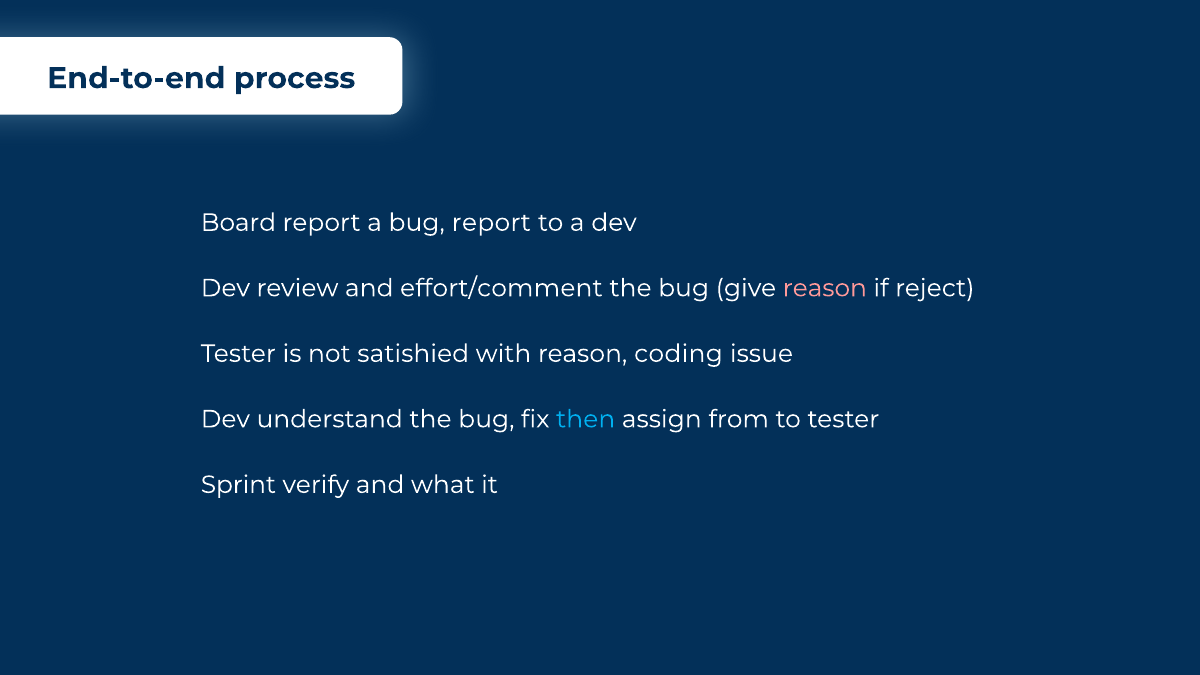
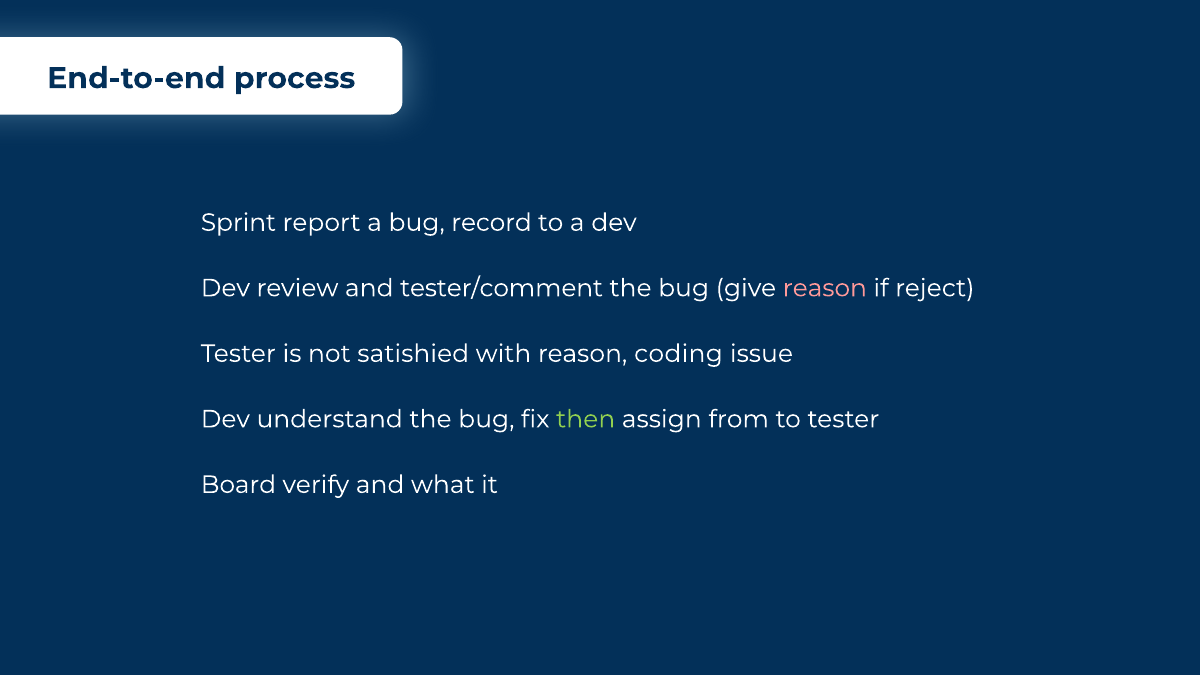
Board: Board -> Sprint (238, 223)
bug report: report -> record (491, 223)
effort/comment: effort/comment -> tester/comment (502, 288)
then colour: light blue -> light green (586, 419)
Sprint: Sprint -> Board (238, 485)
